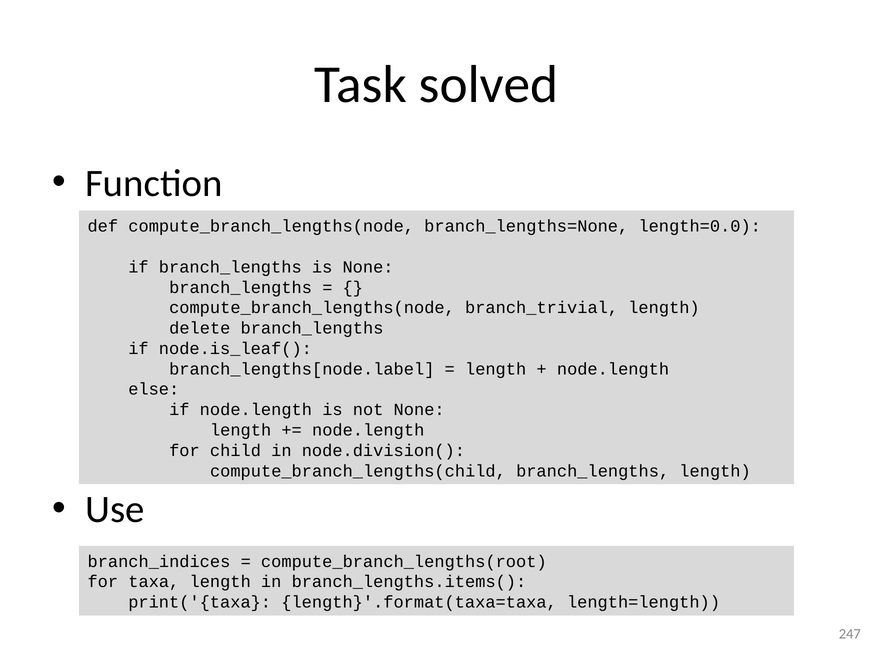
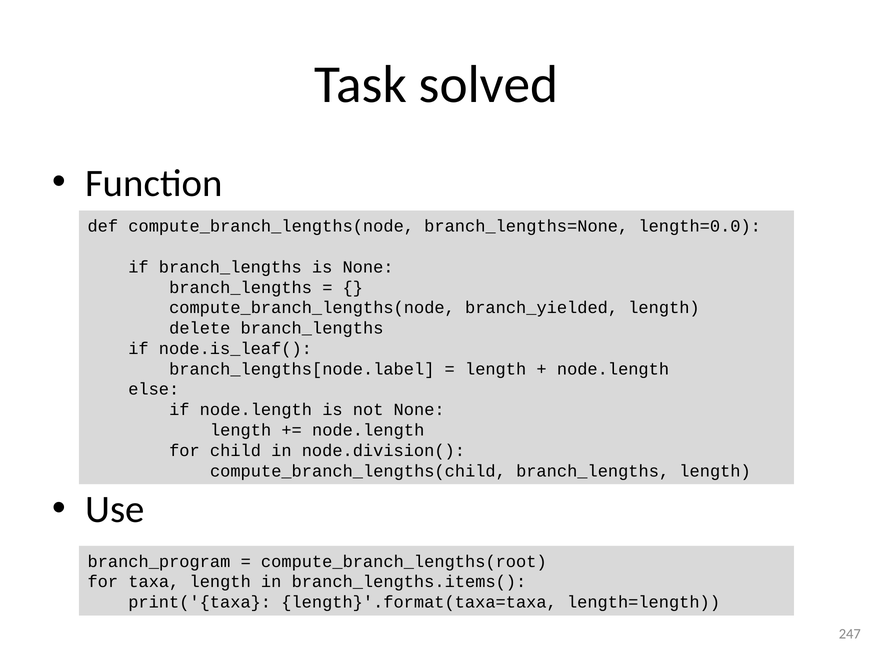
branch_trivial: branch_trivial -> branch_yielded (542, 308)
branch_indices: branch_indices -> branch_program (159, 561)
